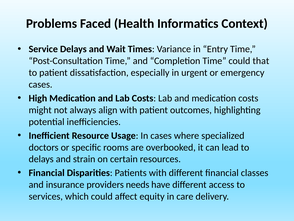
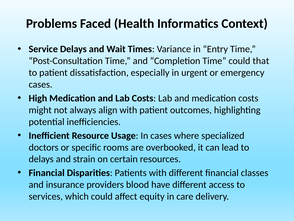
needs: needs -> blood (138, 184)
